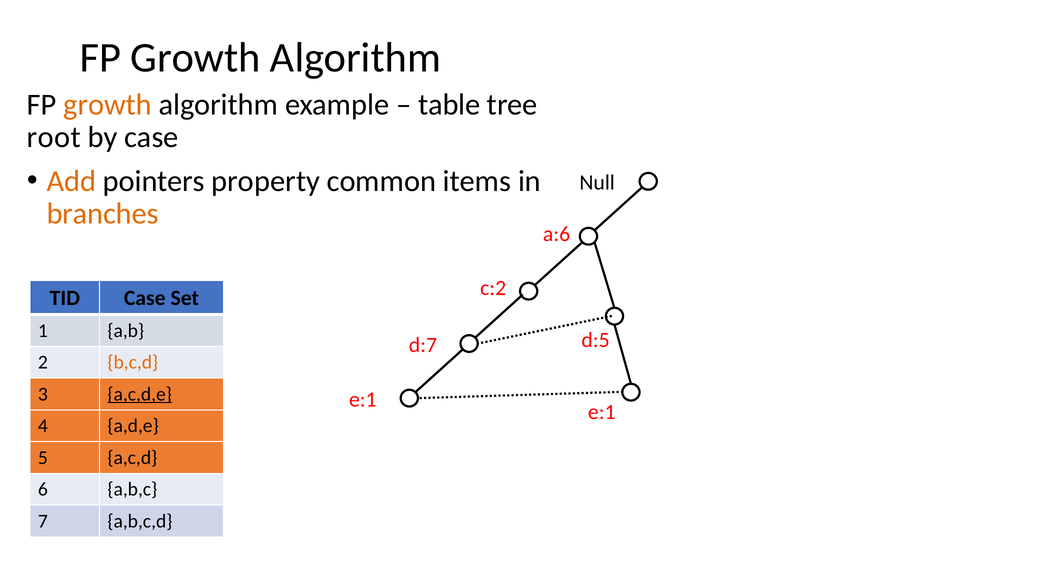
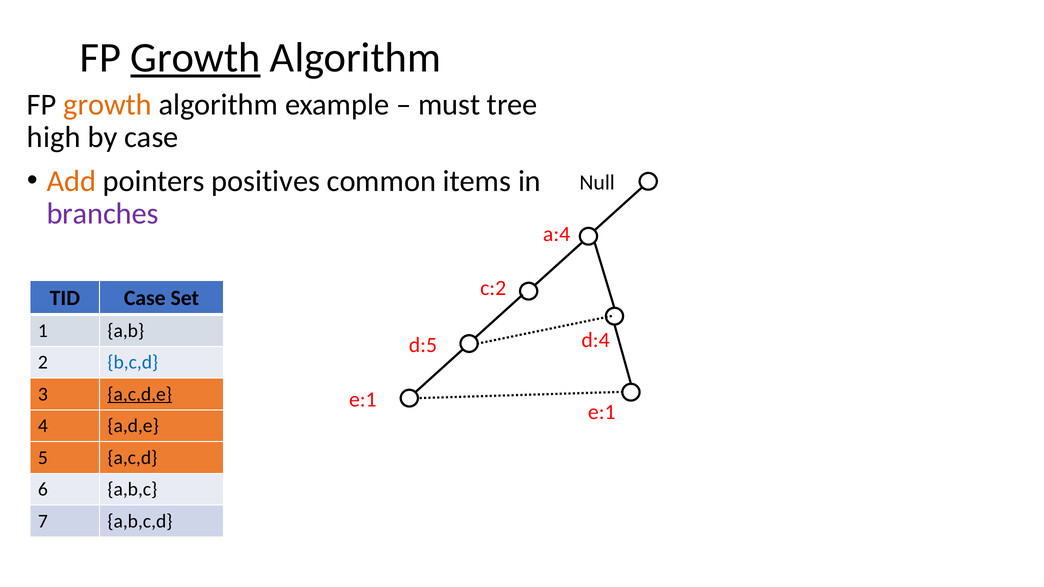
Growth underline: none -> present (195, 58)
table: table -> must (449, 105)
root: root -> high (54, 137)
property: property -> positives (266, 181)
branches colour: orange -> purple (103, 214)
a:6: a:6 -> a:4 (557, 234)
d:5: d:5 -> d:4 (596, 340)
d:7: d:7 -> d:5 (423, 345)
b,c,d colour: orange -> blue (133, 363)
